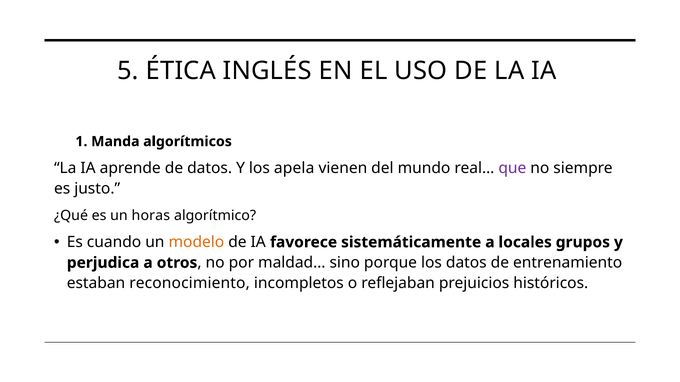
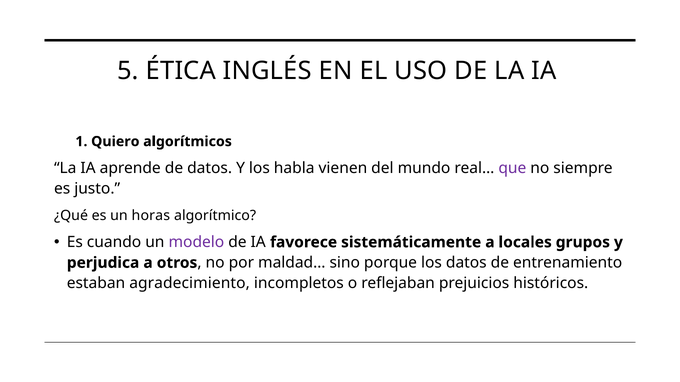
Manda: Manda -> Quiero (115, 142)
apela: apela -> habla (294, 169)
modelo colour: orange -> purple (196, 243)
reconocimiento: reconocimiento -> agradecimiento (190, 284)
